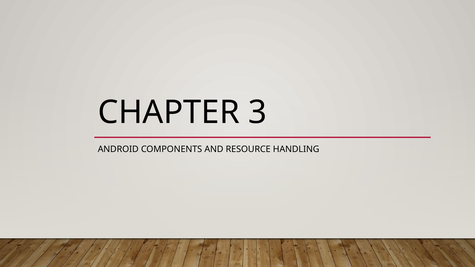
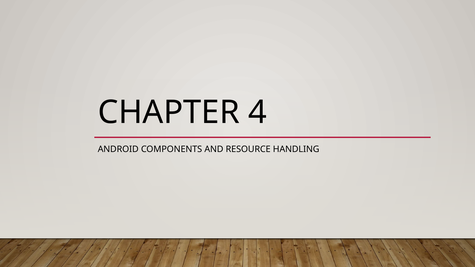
3: 3 -> 4 (258, 112)
